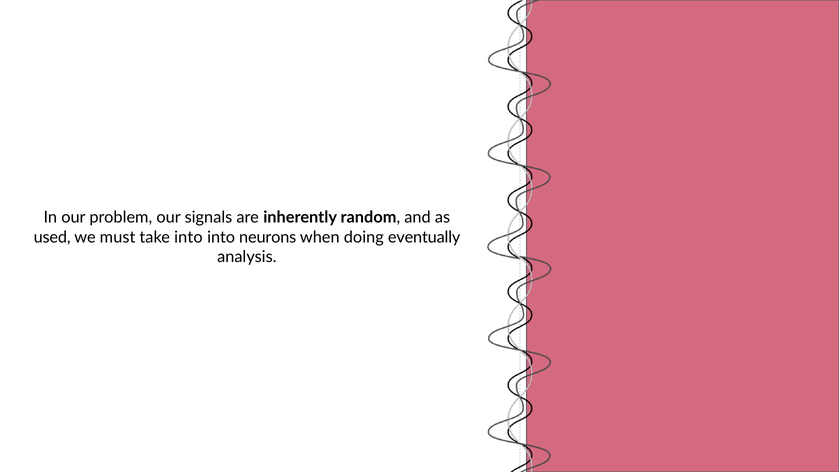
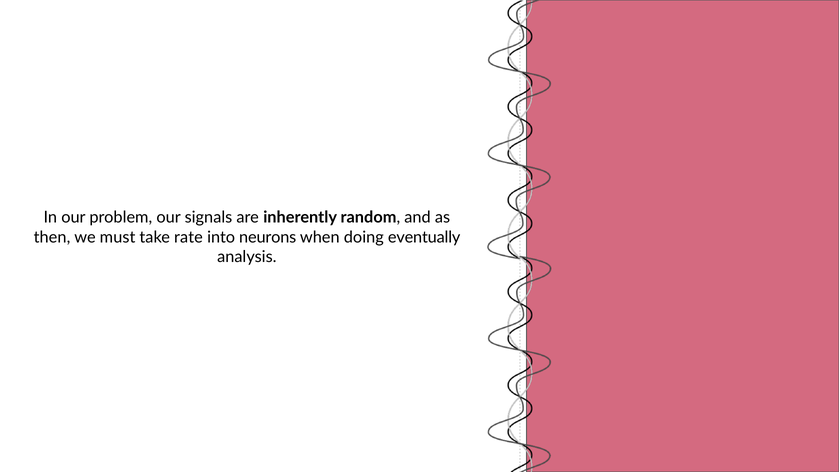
used: used -> then (52, 237)
take into: into -> rate (188, 237)
